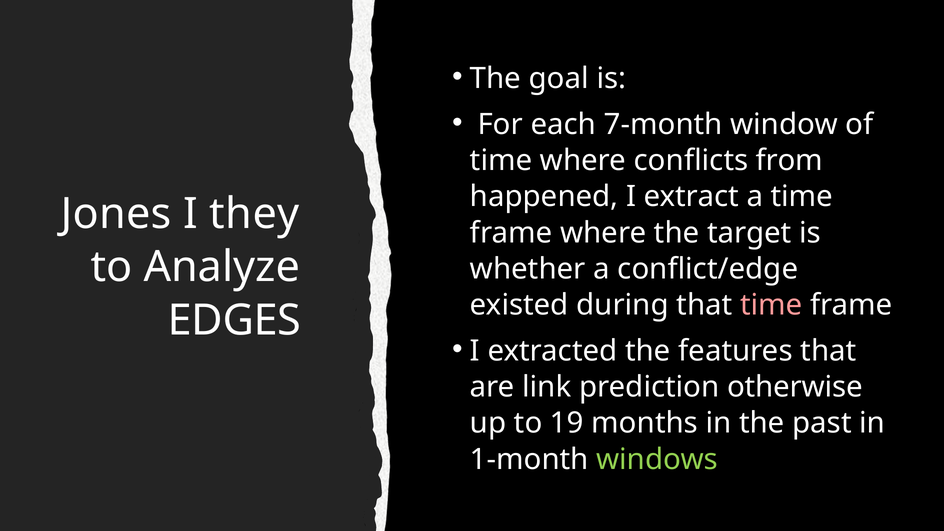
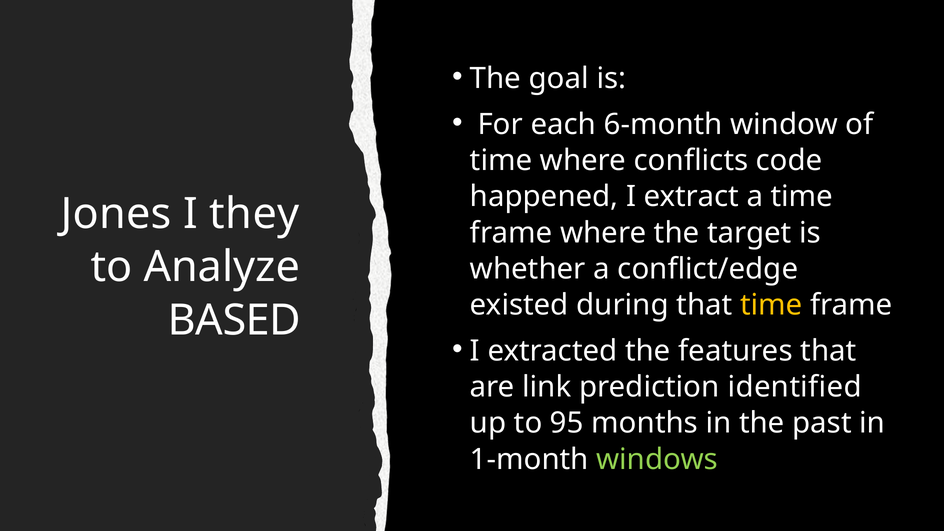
7-month: 7-month -> 6-month (663, 125)
from: from -> code (789, 161)
time colour: pink -> yellow (771, 305)
EDGES: EDGES -> BASED (234, 320)
otherwise: otherwise -> identified (795, 387)
19: 19 -> 95 (567, 423)
